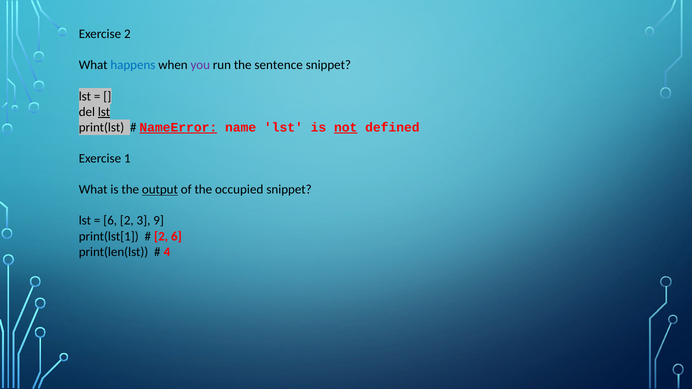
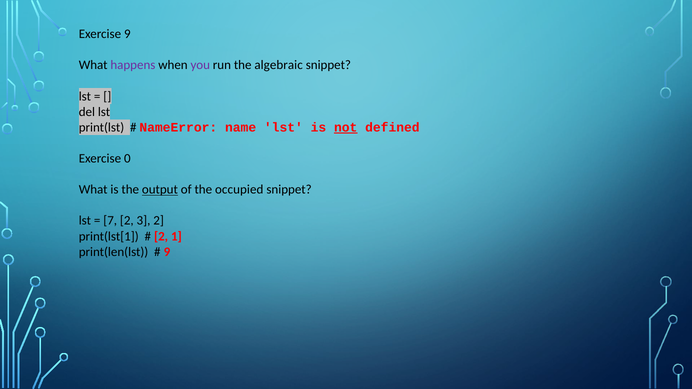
Exercise 2: 2 -> 9 (127, 34)
happens colour: blue -> purple (133, 65)
sentence: sentence -> algebraic (279, 65)
lst underline: present -> none (104, 112)
NameError underline: present -> none (178, 127)
1: 1 -> 0 (127, 159)
6: 6 -> 7 (110, 221)
3 9: 9 -> 2 (159, 221)
2 6: 6 -> 1 (176, 236)
4: 4 -> 9 (167, 252)
